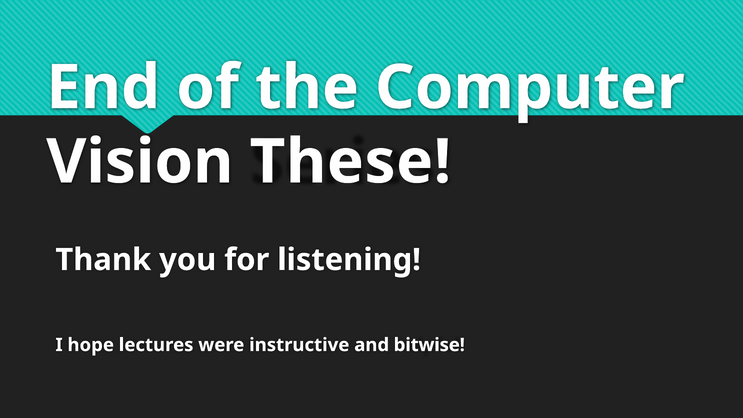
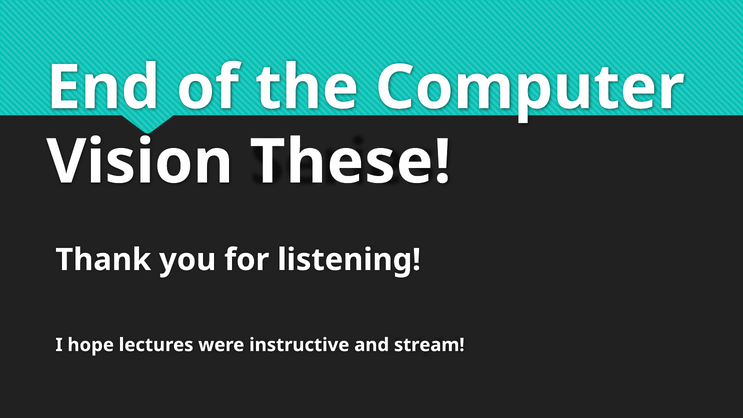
bitwise: bitwise -> stream (429, 345)
